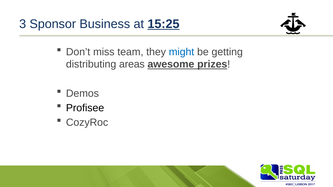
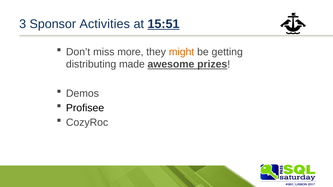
Business: Business -> Activities (105, 24)
15:25: 15:25 -> 15:51 (164, 24)
team: team -> more (130, 52)
might colour: blue -> orange (182, 52)
areas: areas -> made (132, 64)
